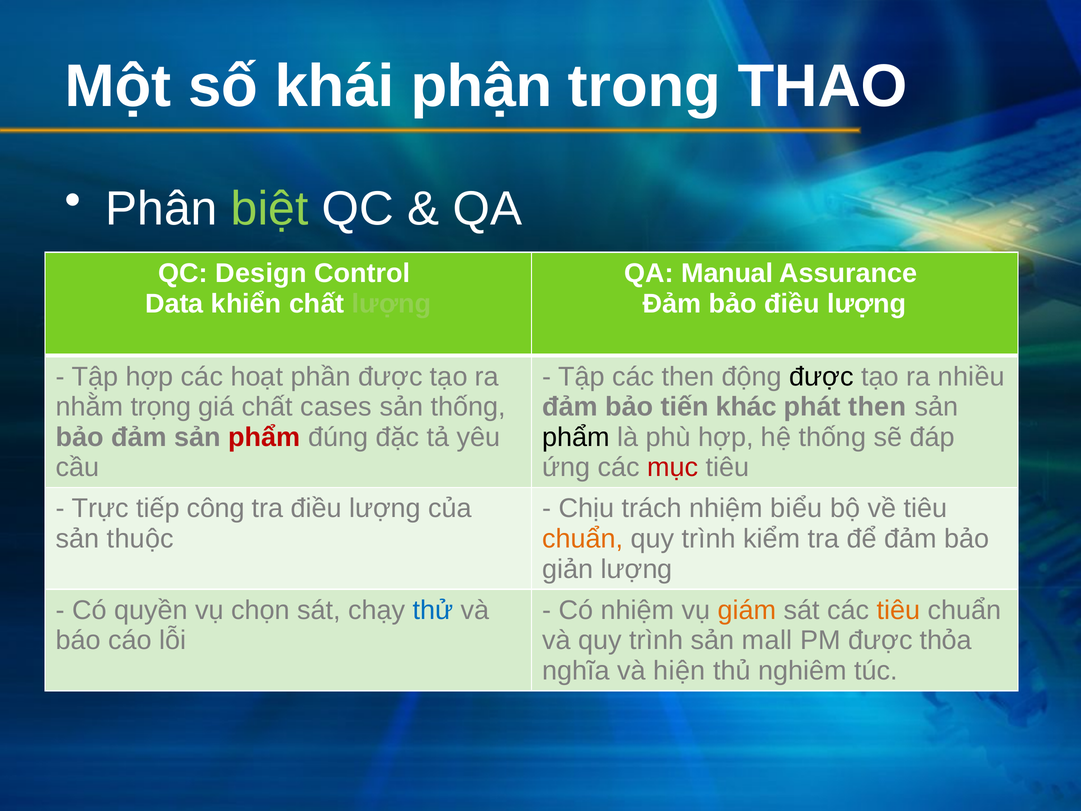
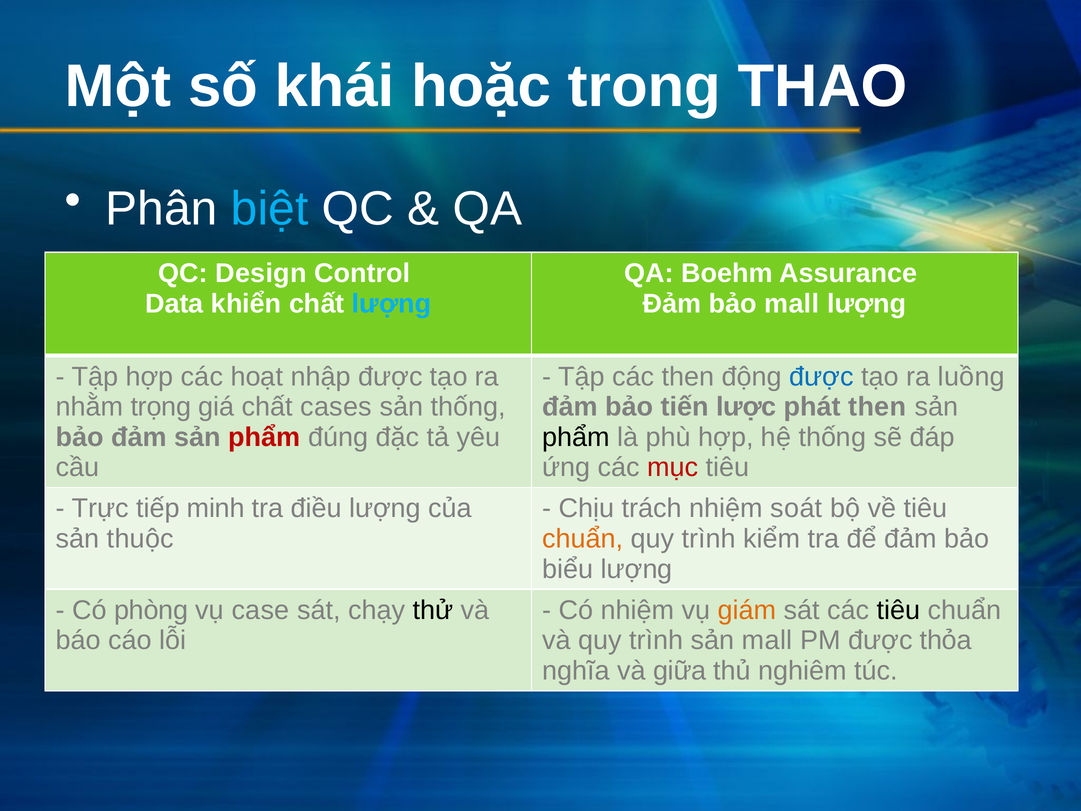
phận: phận -> hoặc (481, 86)
biệt colour: light green -> light blue (270, 209)
Manual: Manual -> Boehm (727, 273)
lượng colour: light green -> light blue (392, 304)
bảo điều: điều -> mall (792, 304)
phần: phần -> nhập (321, 376)
được colour: black -> blue (822, 376)
nhiều: nhiều -> luồng (971, 376)
khác: khác -> lược (746, 407)
công: công -> minh (216, 508)
biểu: biểu -> soát (796, 508)
giản: giản -> biểu (568, 569)
quyền: quyền -> phòng (151, 610)
chọn: chọn -> case (260, 610)
thử colour: blue -> black (433, 610)
tiêu colour: orange -> black (899, 610)
hiện: hiện -> giữa (680, 671)
